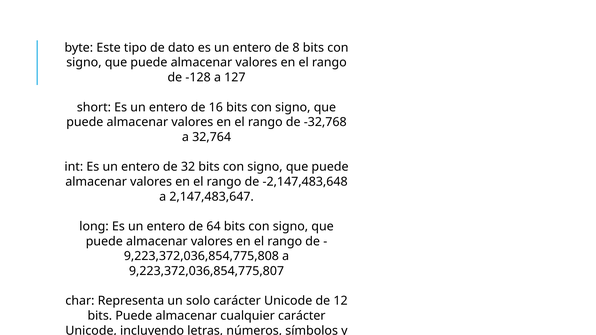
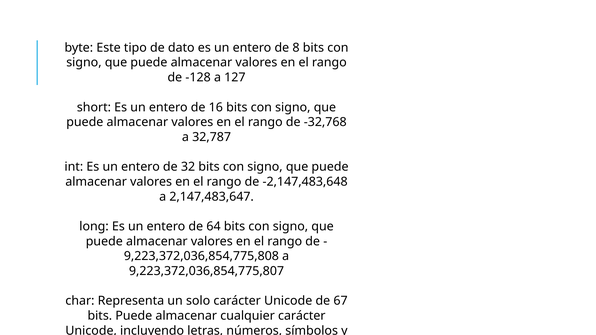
32,764: 32,764 -> 32,787 (212, 137)
12: 12 -> 67 (341, 301)
